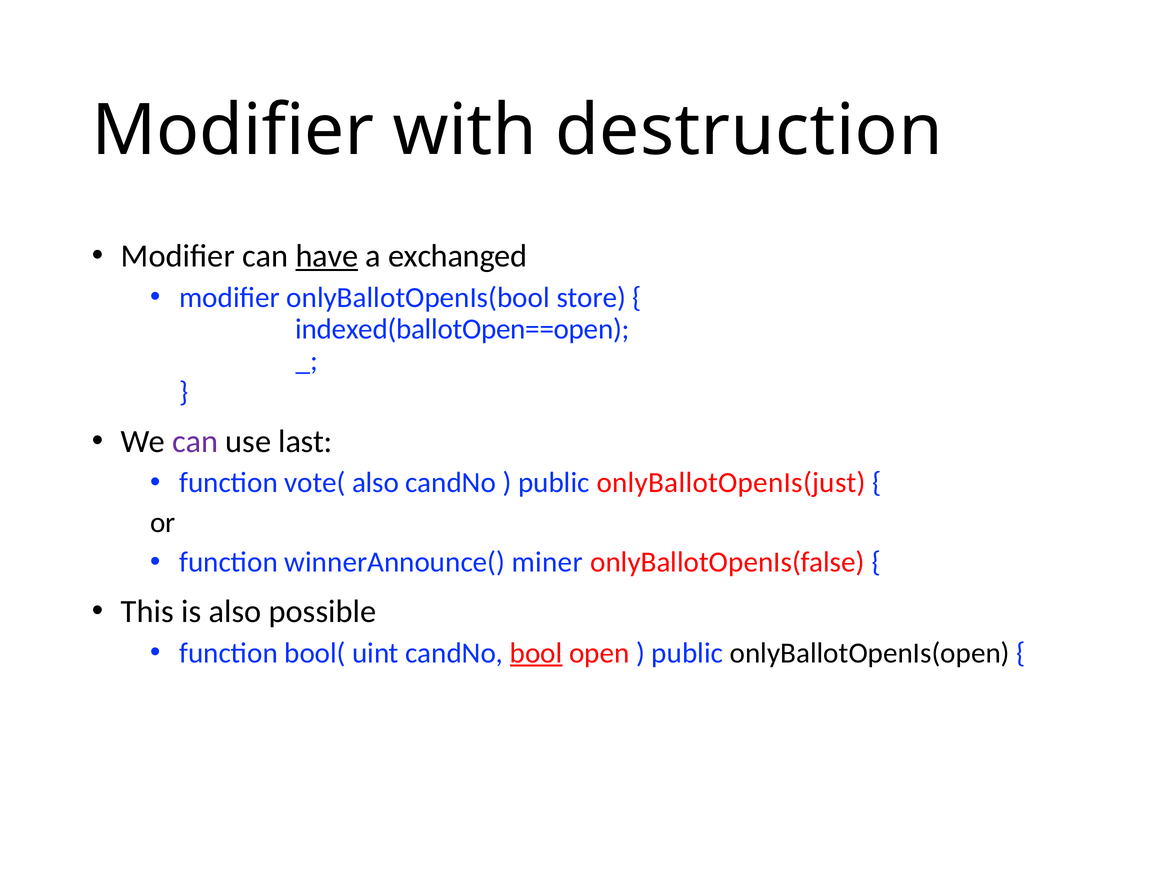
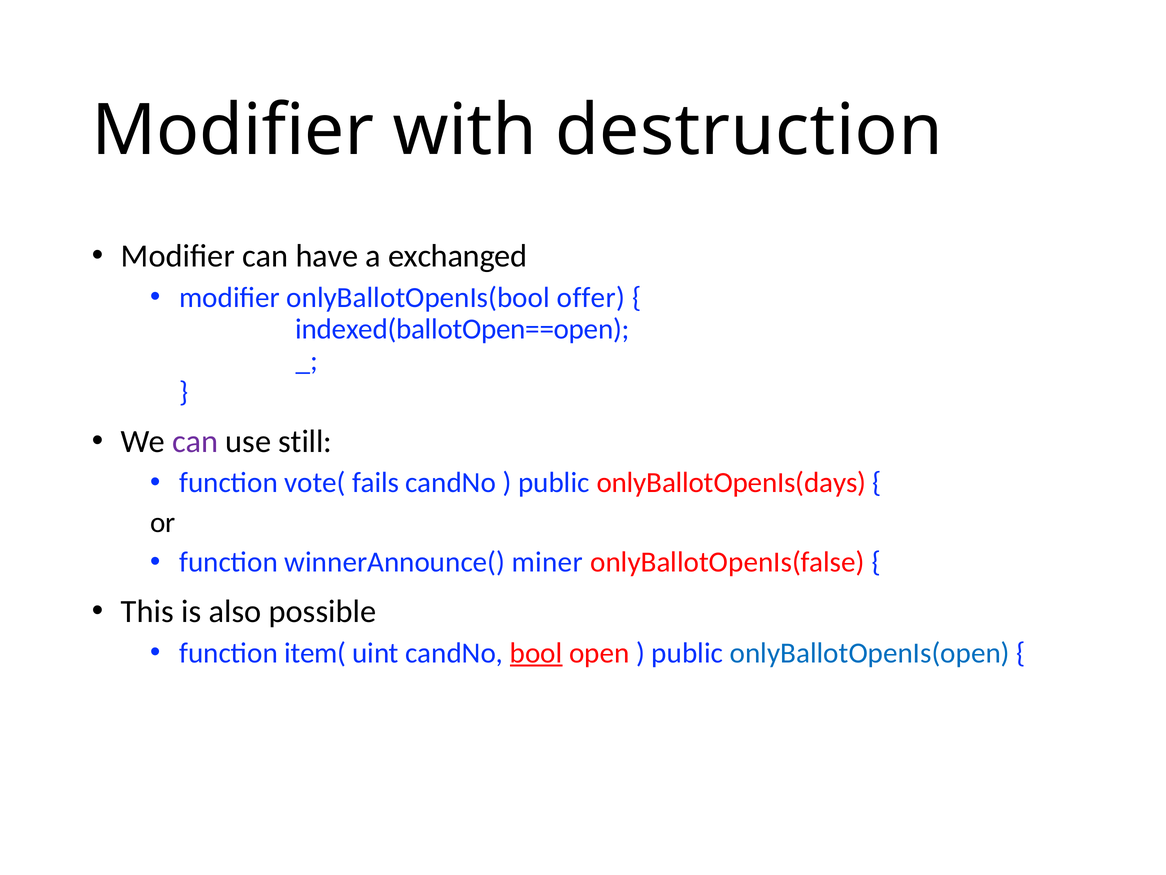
have underline: present -> none (327, 256)
store: store -> offer (591, 297)
last: last -> still (305, 441)
vote( also: also -> fails (375, 483)
onlyBallotOpenIs(just: onlyBallotOpenIs(just -> onlyBallotOpenIs(days (731, 483)
bool(: bool( -> item( (315, 653)
onlyBallotOpenIs(open colour: black -> blue (870, 653)
